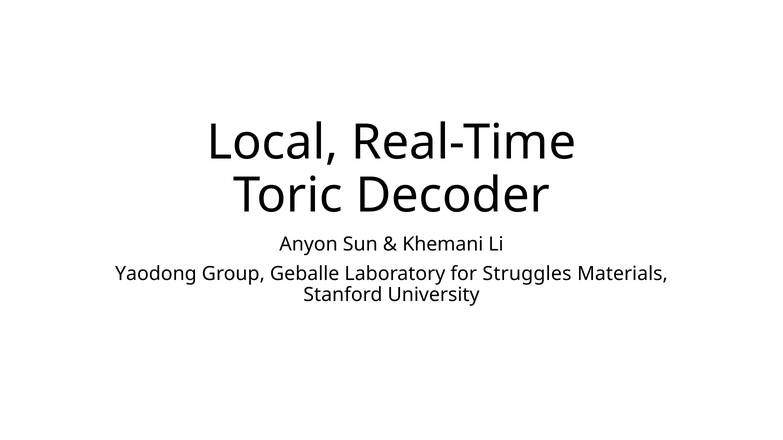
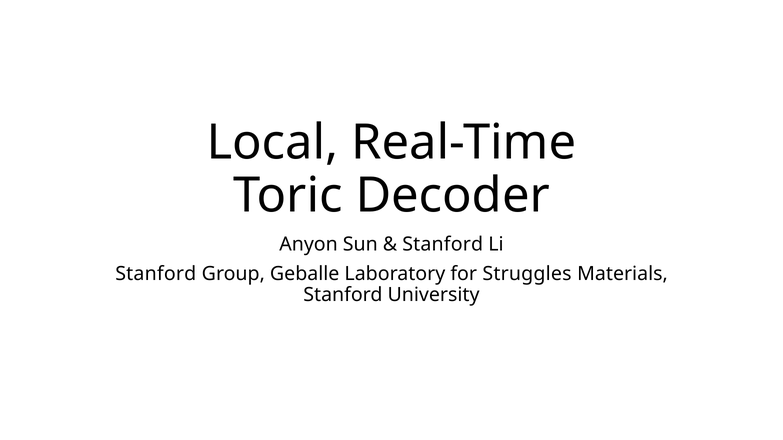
Khemani: Khemani -> Stanford (443, 245)
Yaodong: Yaodong -> Stanford (156, 274)
